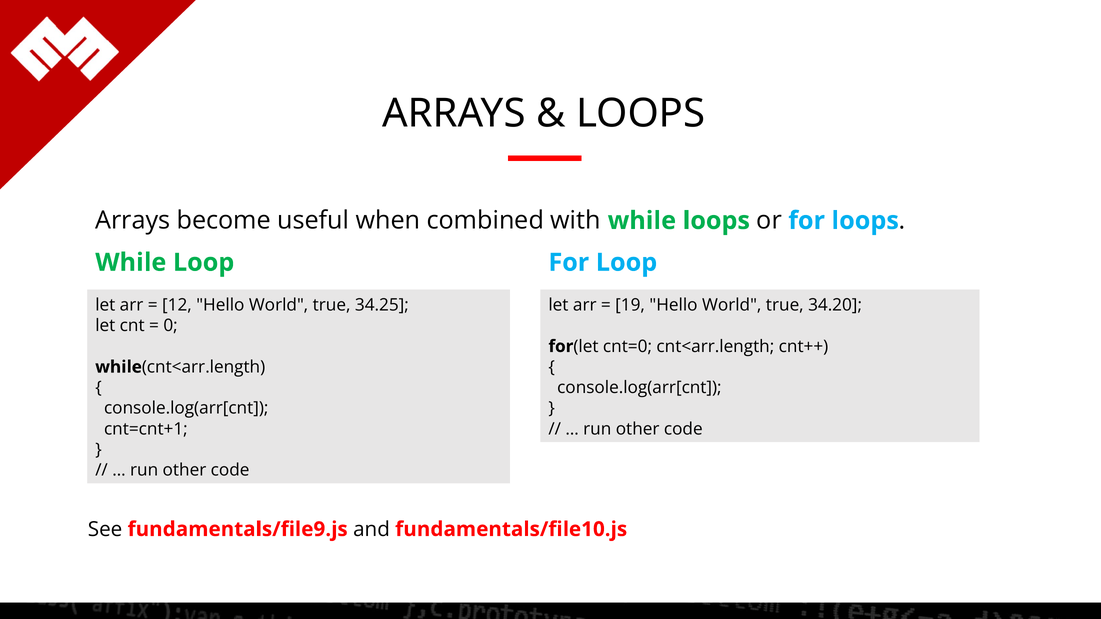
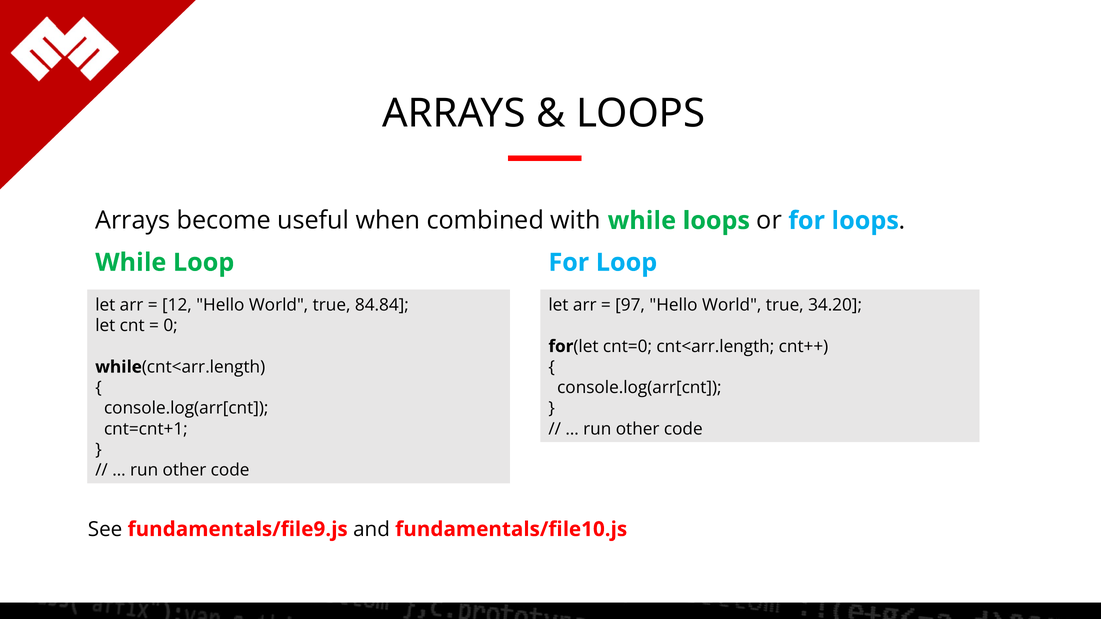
34.25: 34.25 -> 84.84 (382, 305)
19: 19 -> 97 (630, 305)
